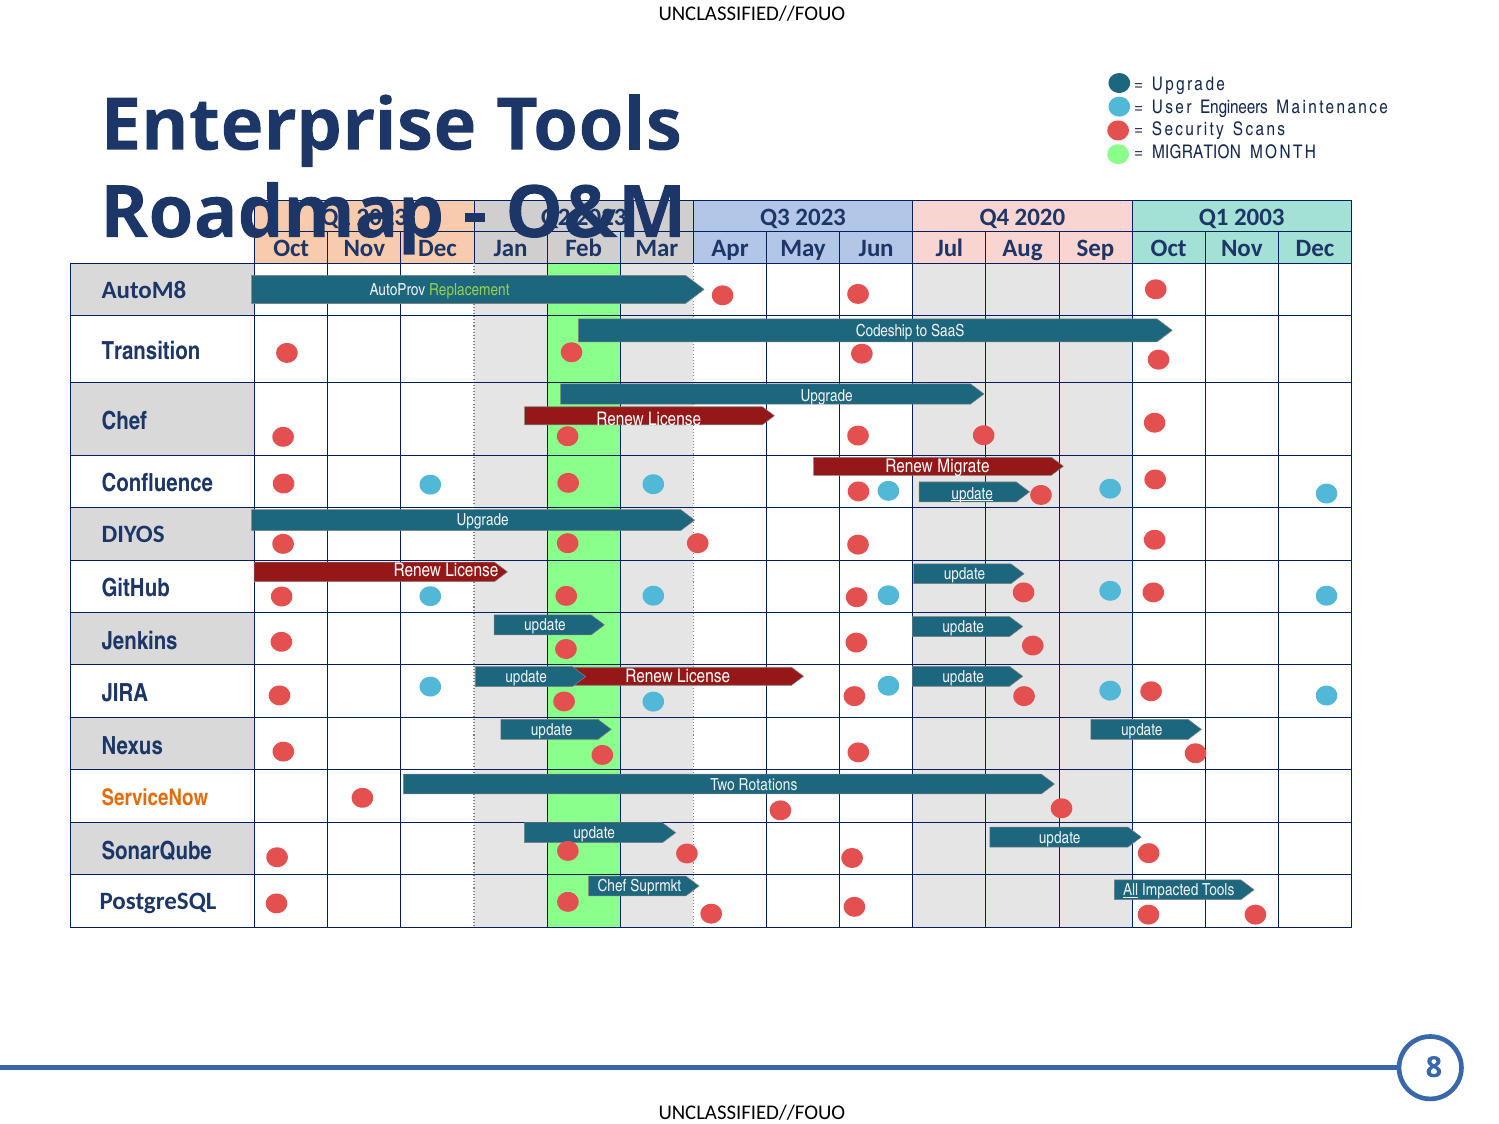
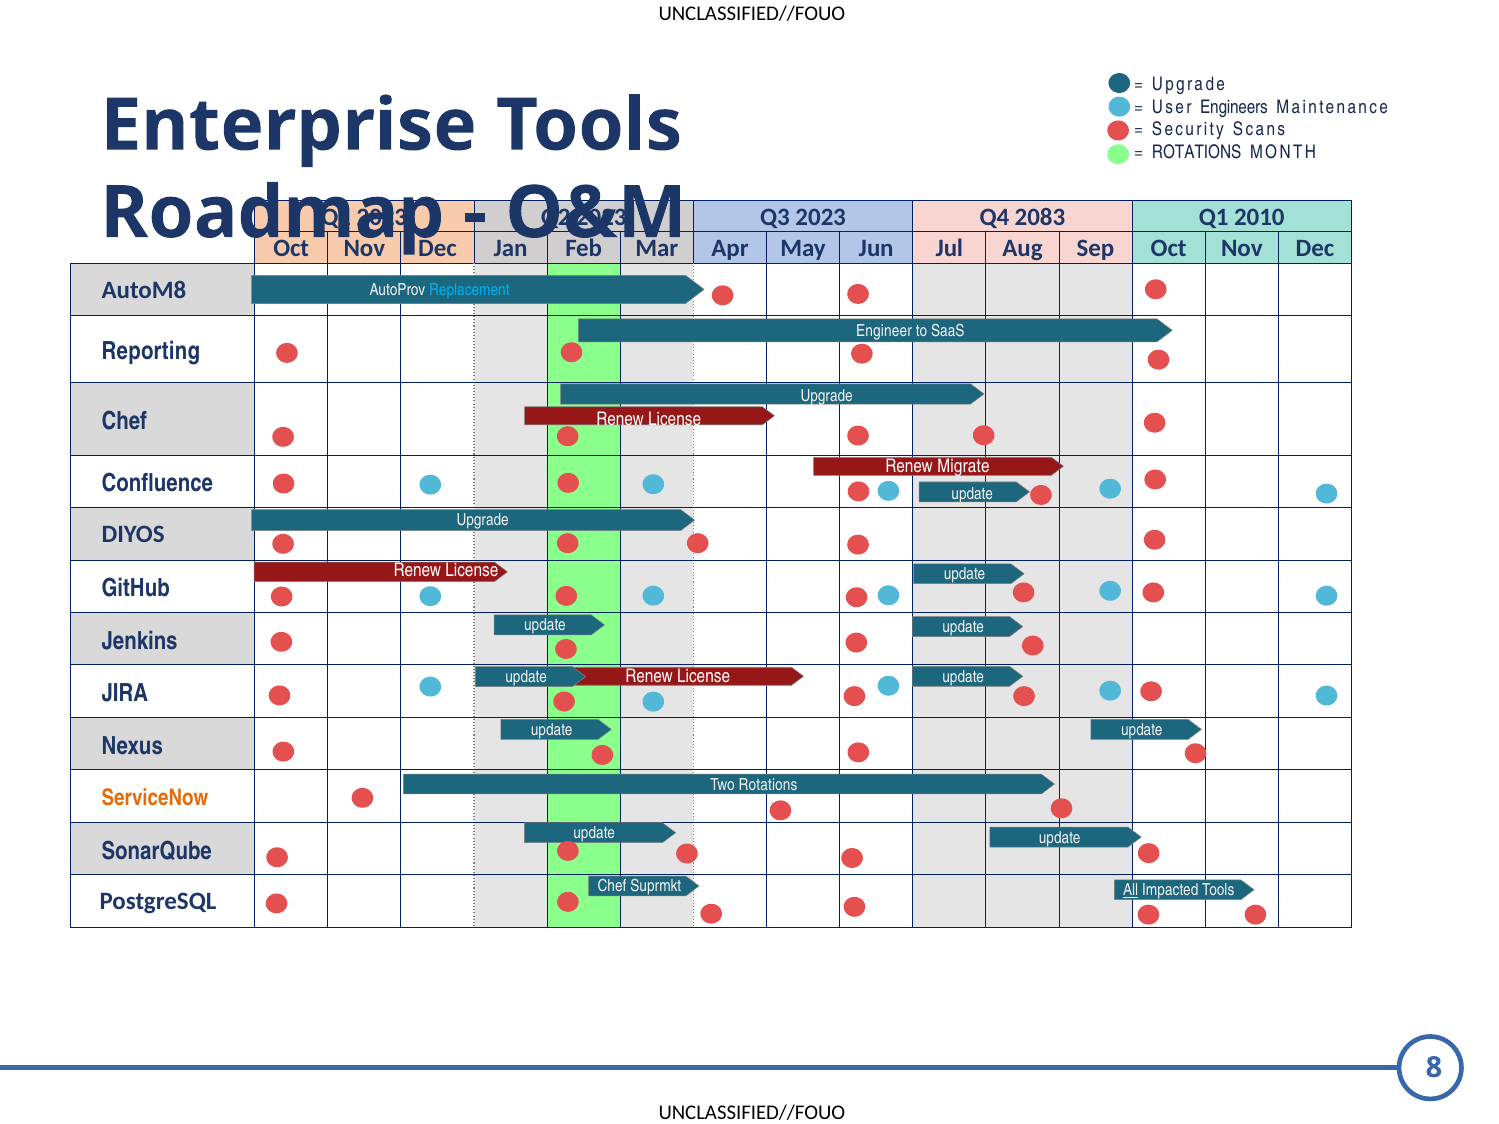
MIGRATION: MIGRATION -> ROTATIONS (1197, 152)
2020: 2020 -> 2083 (1040, 217)
2003: 2003 -> 2010 (1259, 217)
Replacement colour: light green -> light blue (469, 290)
Codeship: Codeship -> Engineer (884, 331)
Transition: Transition -> Reporting (151, 352)
update underline: present -> none (972, 494)
